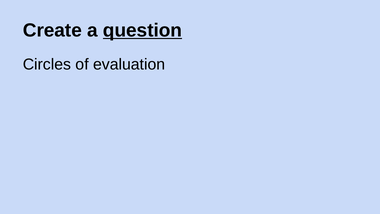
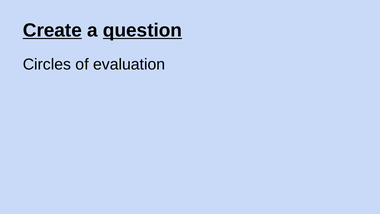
Create underline: none -> present (52, 30)
